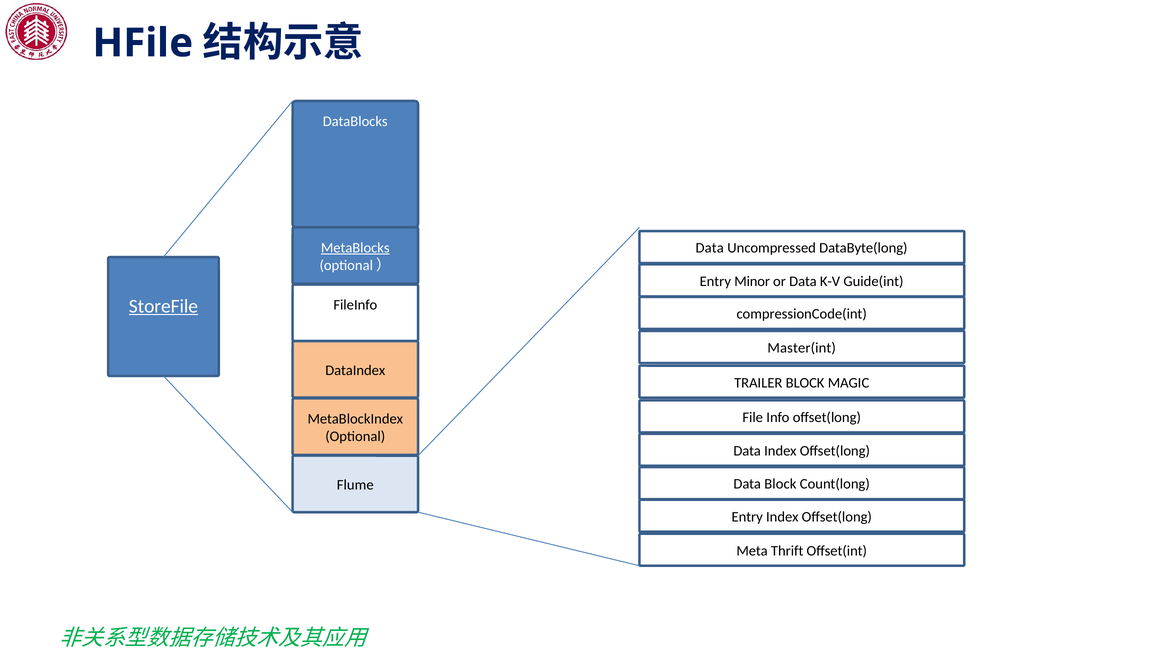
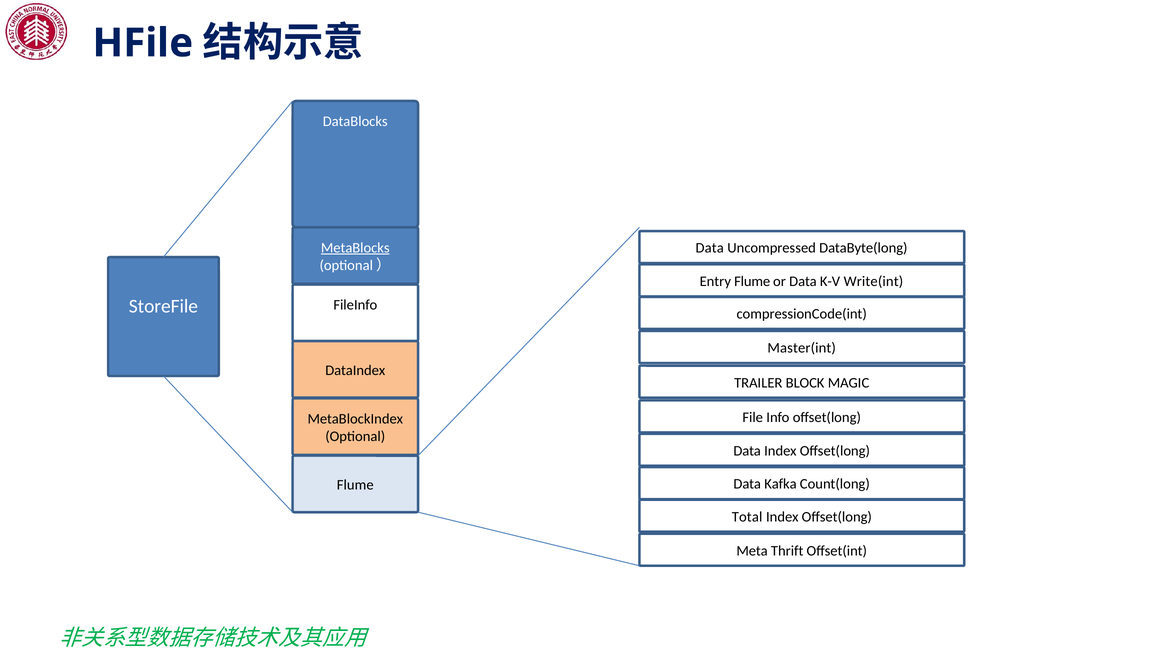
Entry Minor: Minor -> Flume (752, 281)
Guide(int: Guide(int -> Write(int (873, 281)
StoreFile underline: present -> none (163, 306)
Data Block: Block -> Kafka (780, 484)
Entry: Entry -> Total (747, 516)
